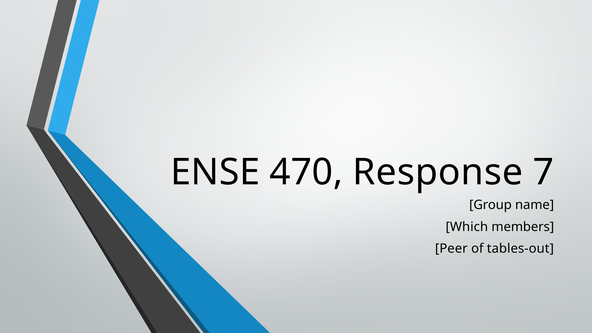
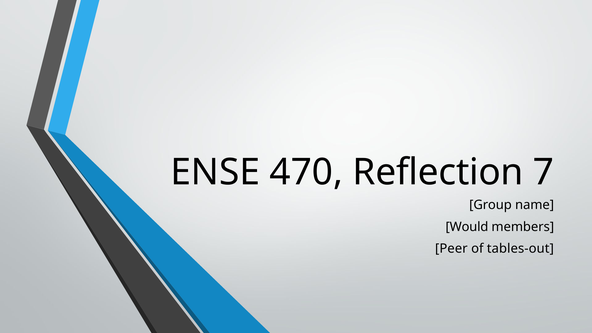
Response: Response -> Reflection (438, 172)
Which: Which -> Would (467, 227)
